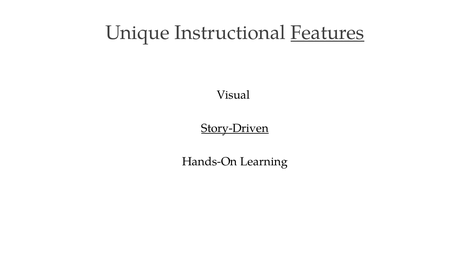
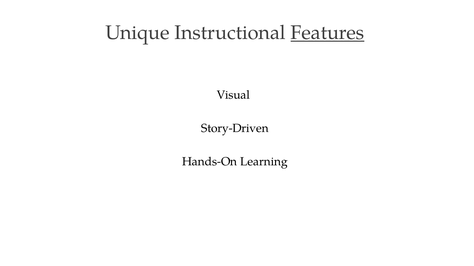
Story-Driven underline: present -> none (235, 129)
